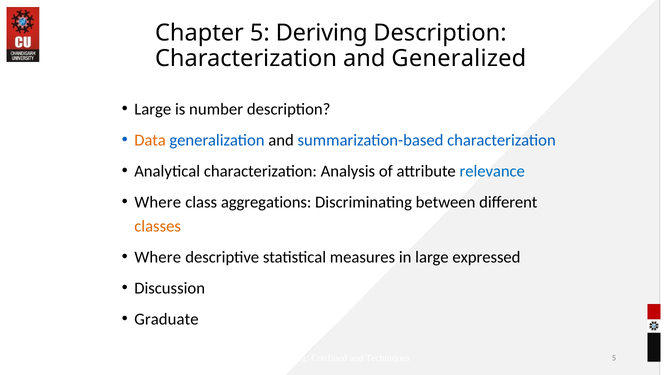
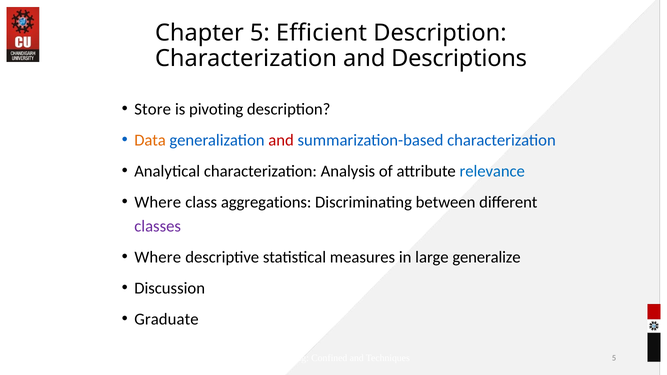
Deriving: Deriving -> Efficient (321, 33)
Generalized: Generalized -> Descriptions (459, 58)
Large: Large -> Store (153, 109)
number: number -> pivoting (216, 109)
and colour: black -> red (281, 140)
classes colour: orange -> purple (158, 226)
expressed: expressed -> generalize (486, 257)
